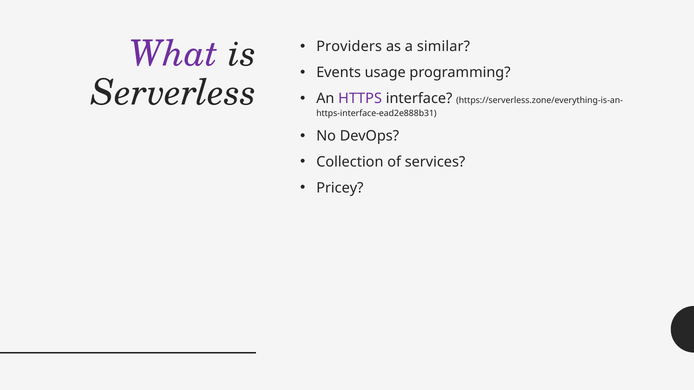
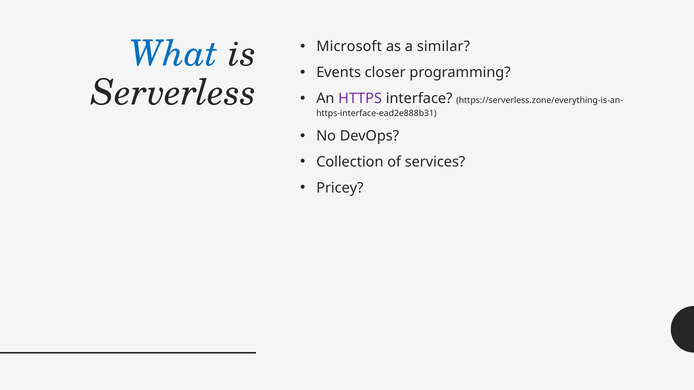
Providers: Providers -> Microsoft (349, 47)
What colour: purple -> blue (174, 54)
usage: usage -> closer (385, 73)
